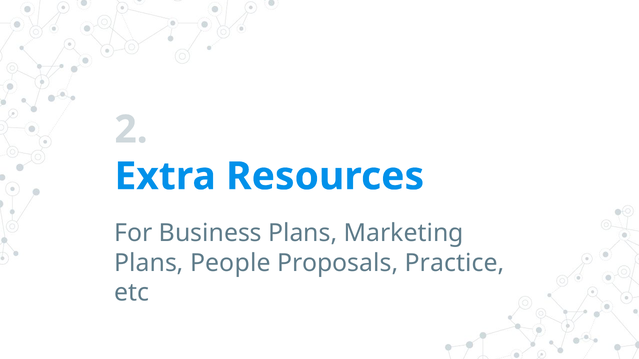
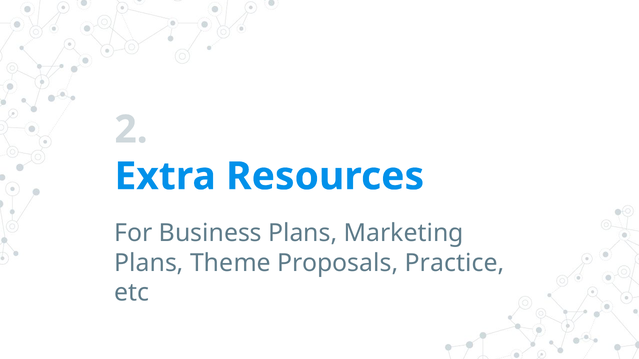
People: People -> Theme (230, 263)
